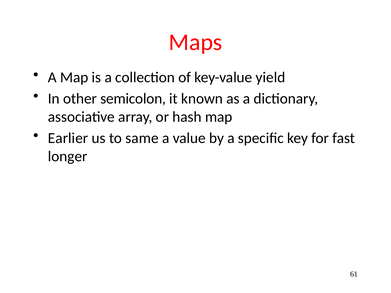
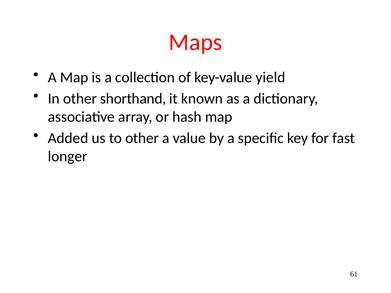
semicolon: semicolon -> shorthand (133, 99)
Earlier: Earlier -> Added (68, 138)
to same: same -> other (142, 138)
